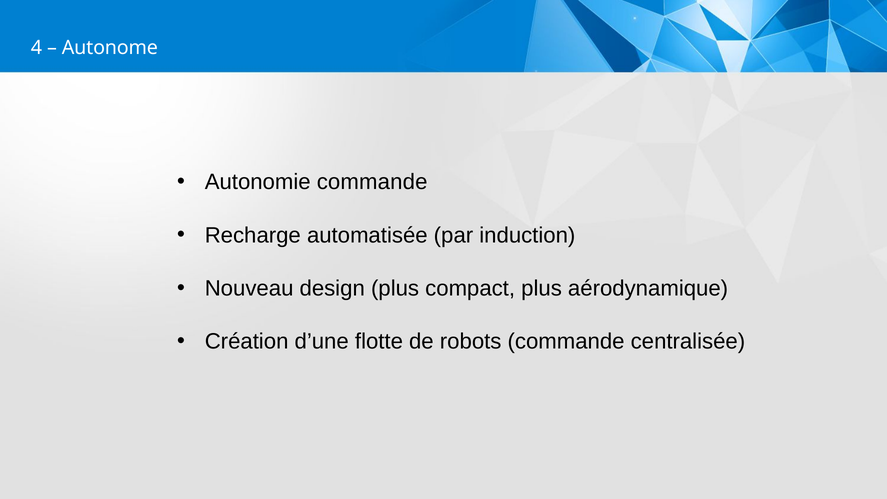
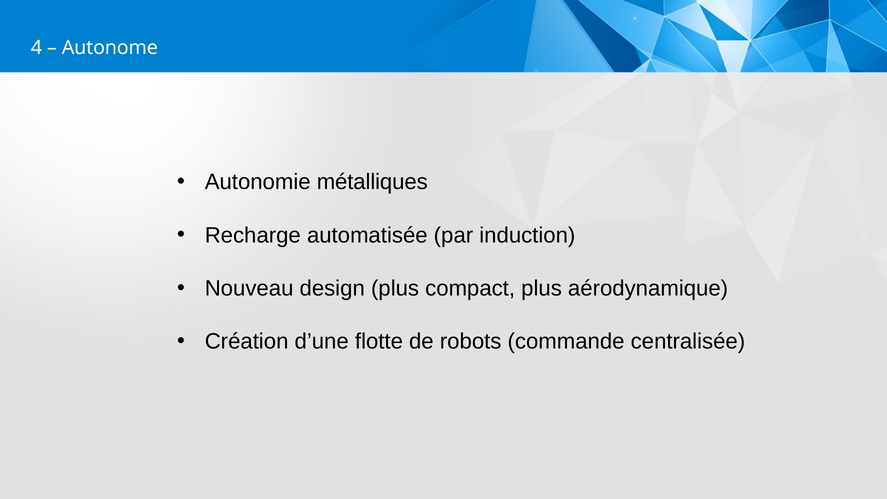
Autonomie commande: commande -> métalliques (372, 182)
